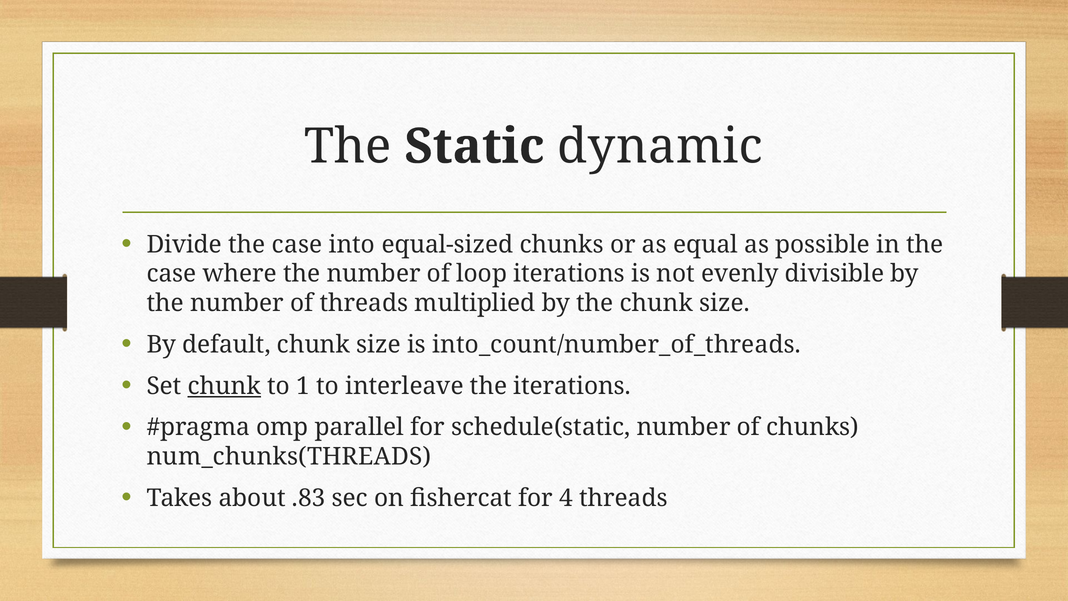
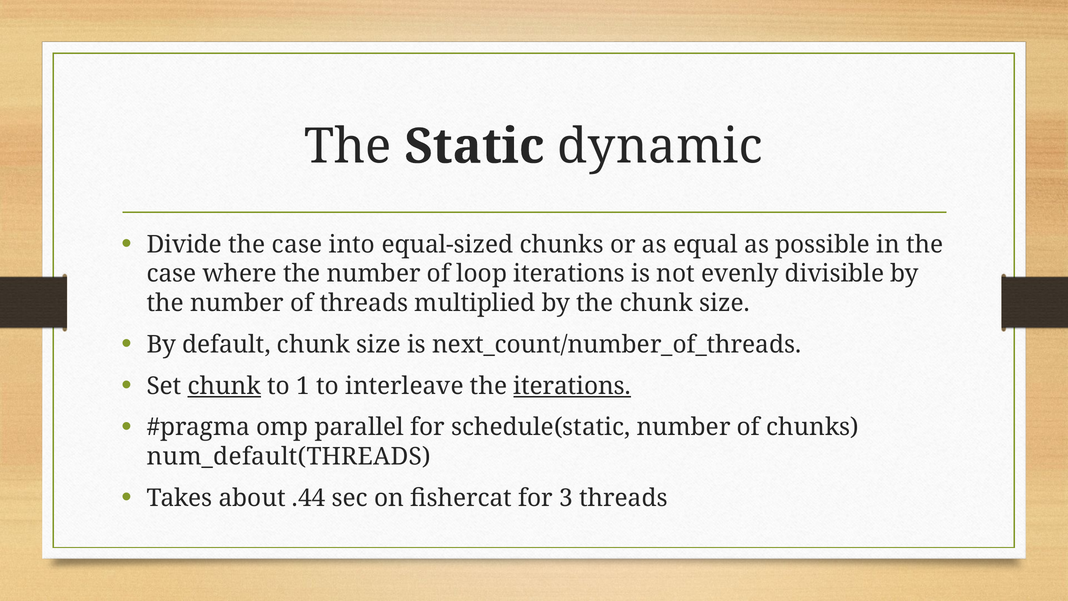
into_count/number_of_threads: into_count/number_of_threads -> next_count/number_of_threads (617, 344)
iterations underline: none -> present (572, 386)
num_chunks(THREADS: num_chunks(THREADS -> num_default(THREADS (289, 457)
.83: .83 -> .44 (309, 498)
4: 4 -> 3 (566, 498)
